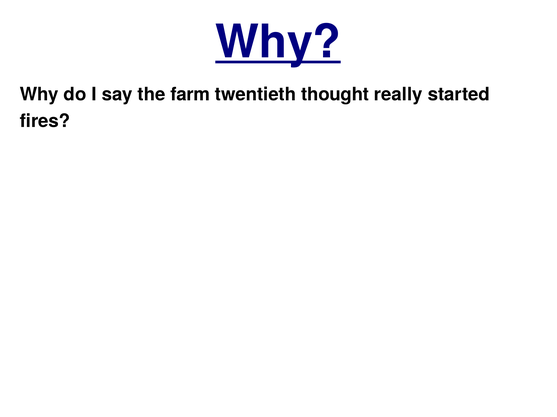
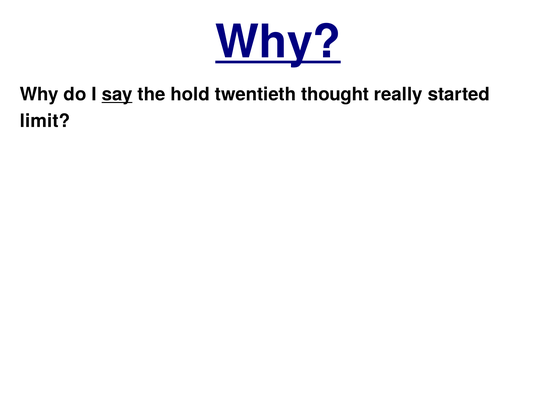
say underline: none -> present (117, 95)
farm: farm -> hold (190, 95)
fires: fires -> limit (45, 121)
